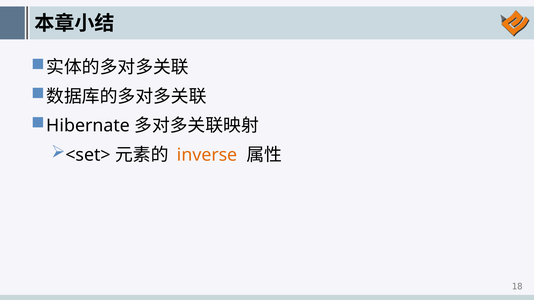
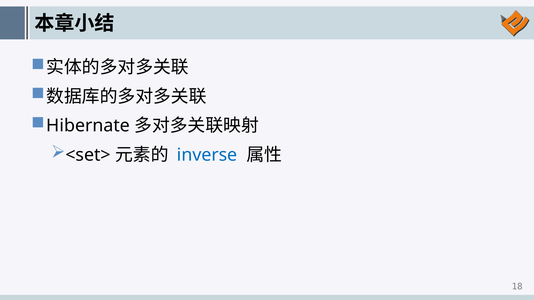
inverse colour: orange -> blue (207, 155)
